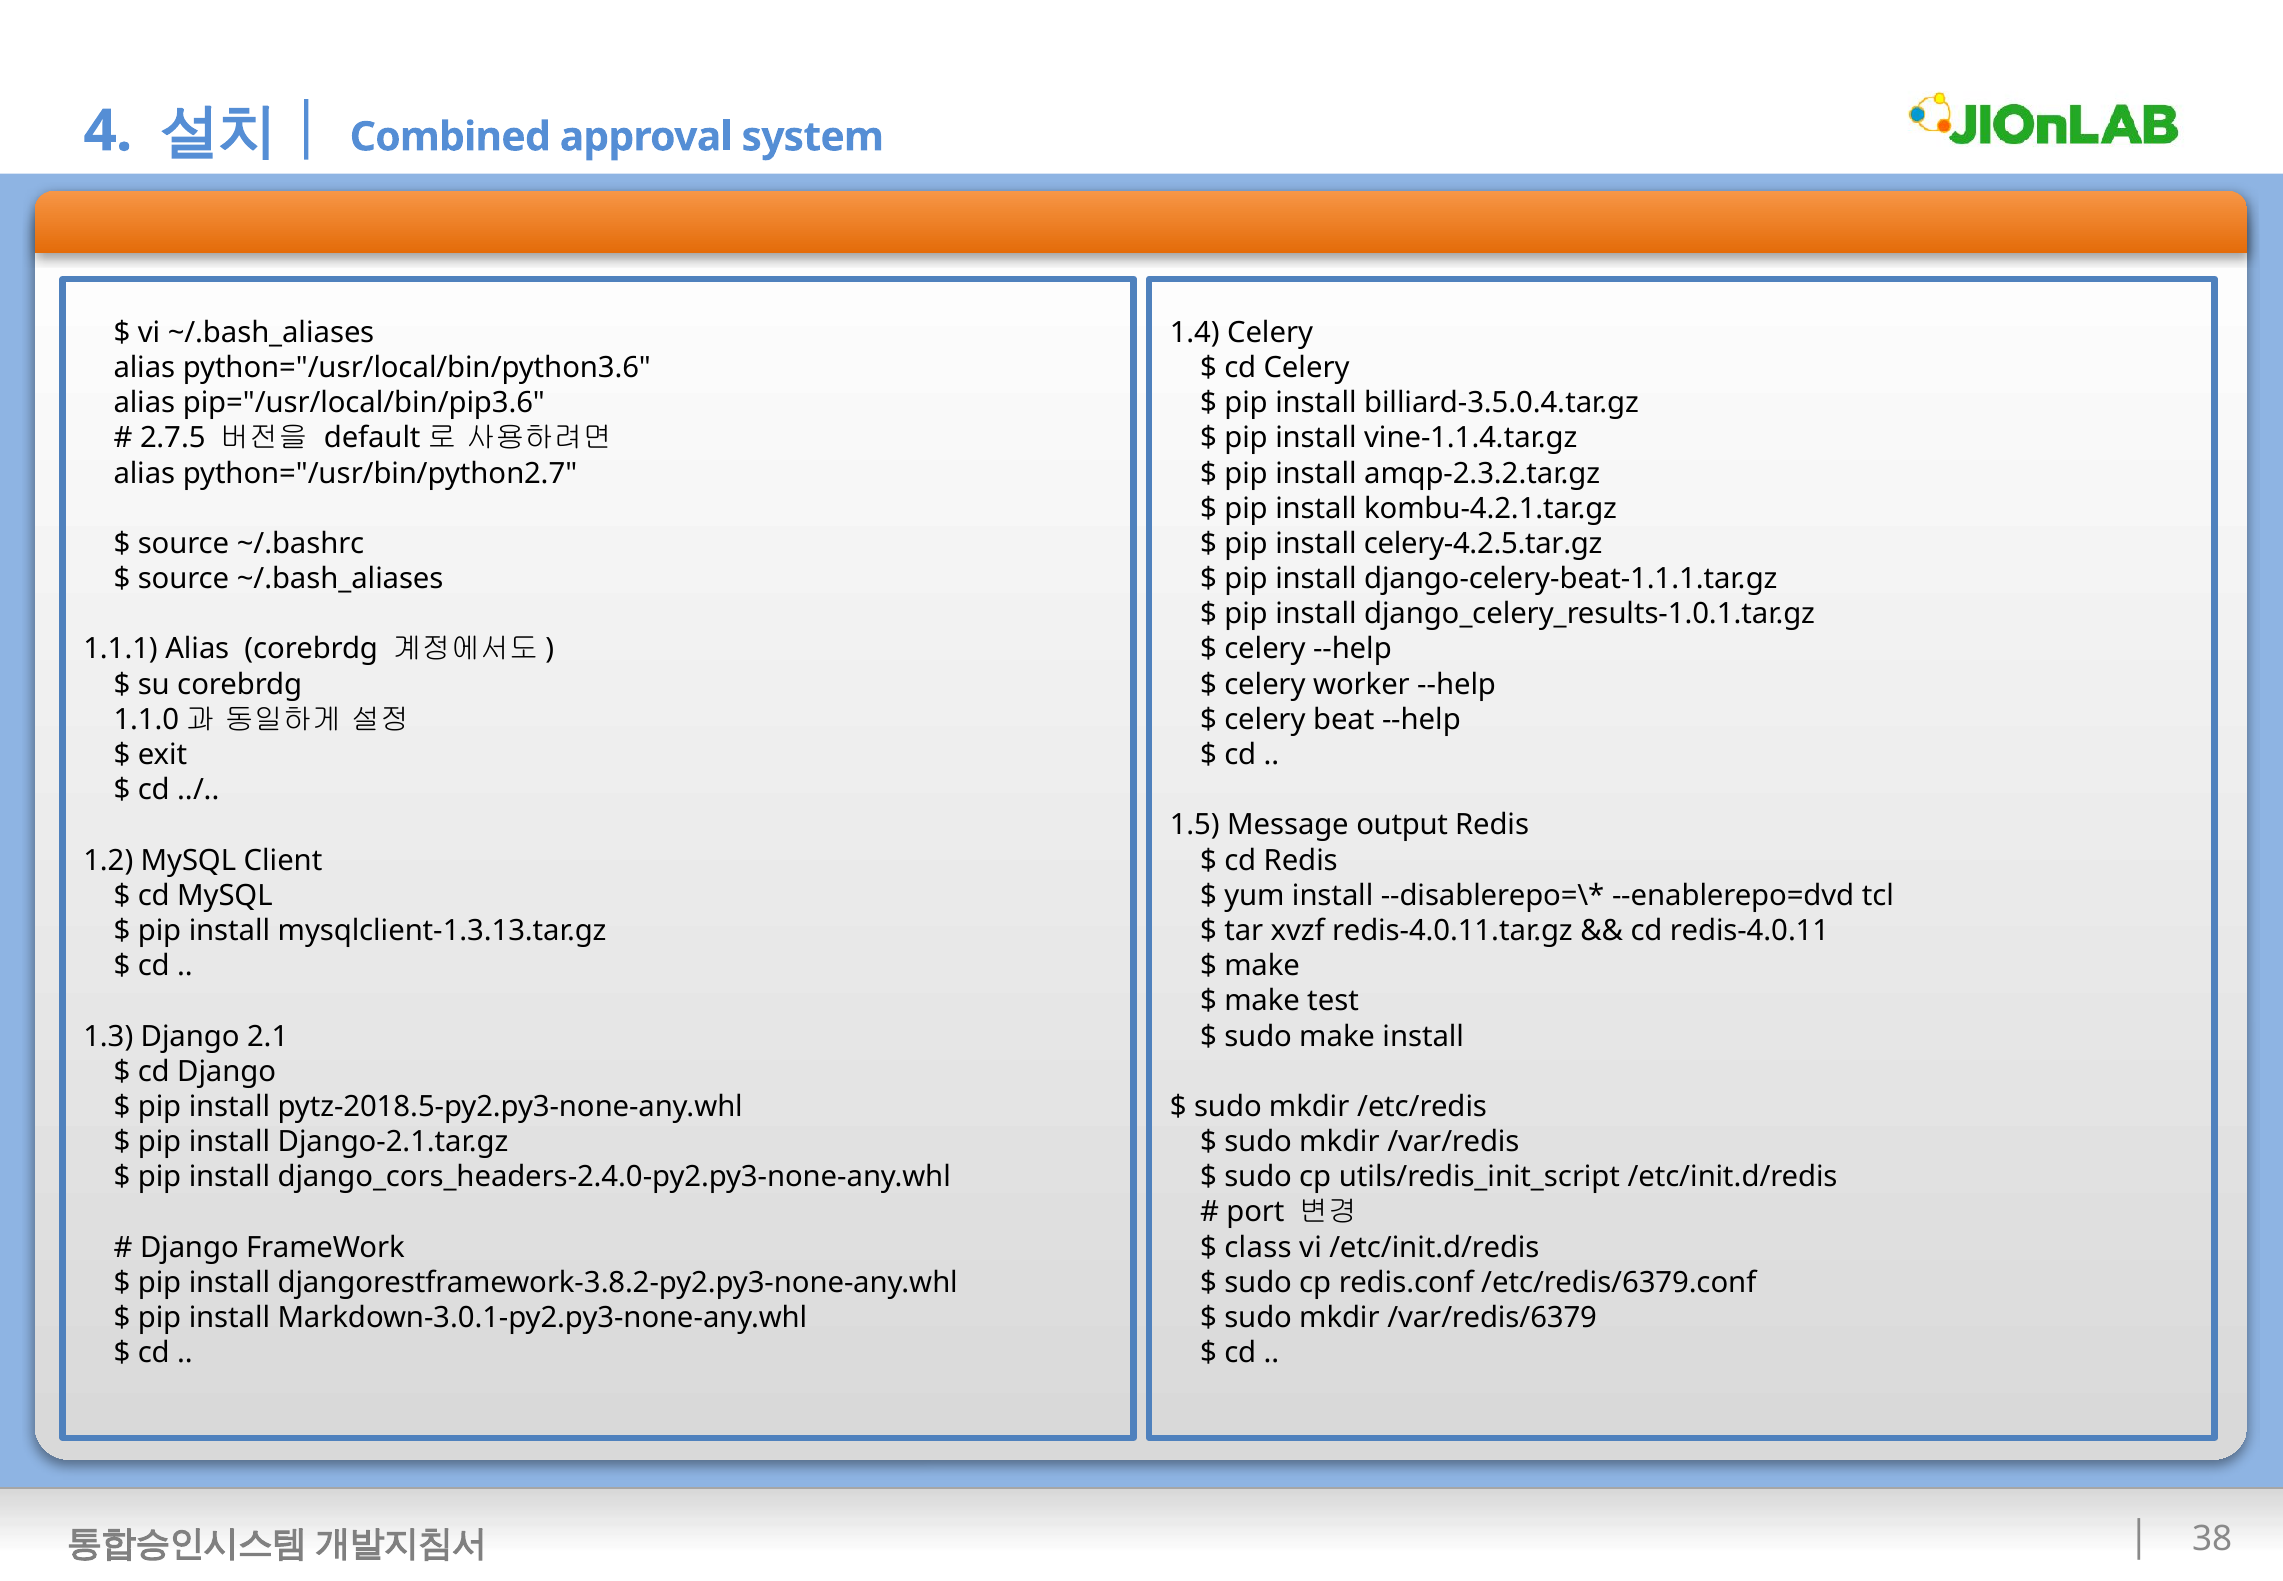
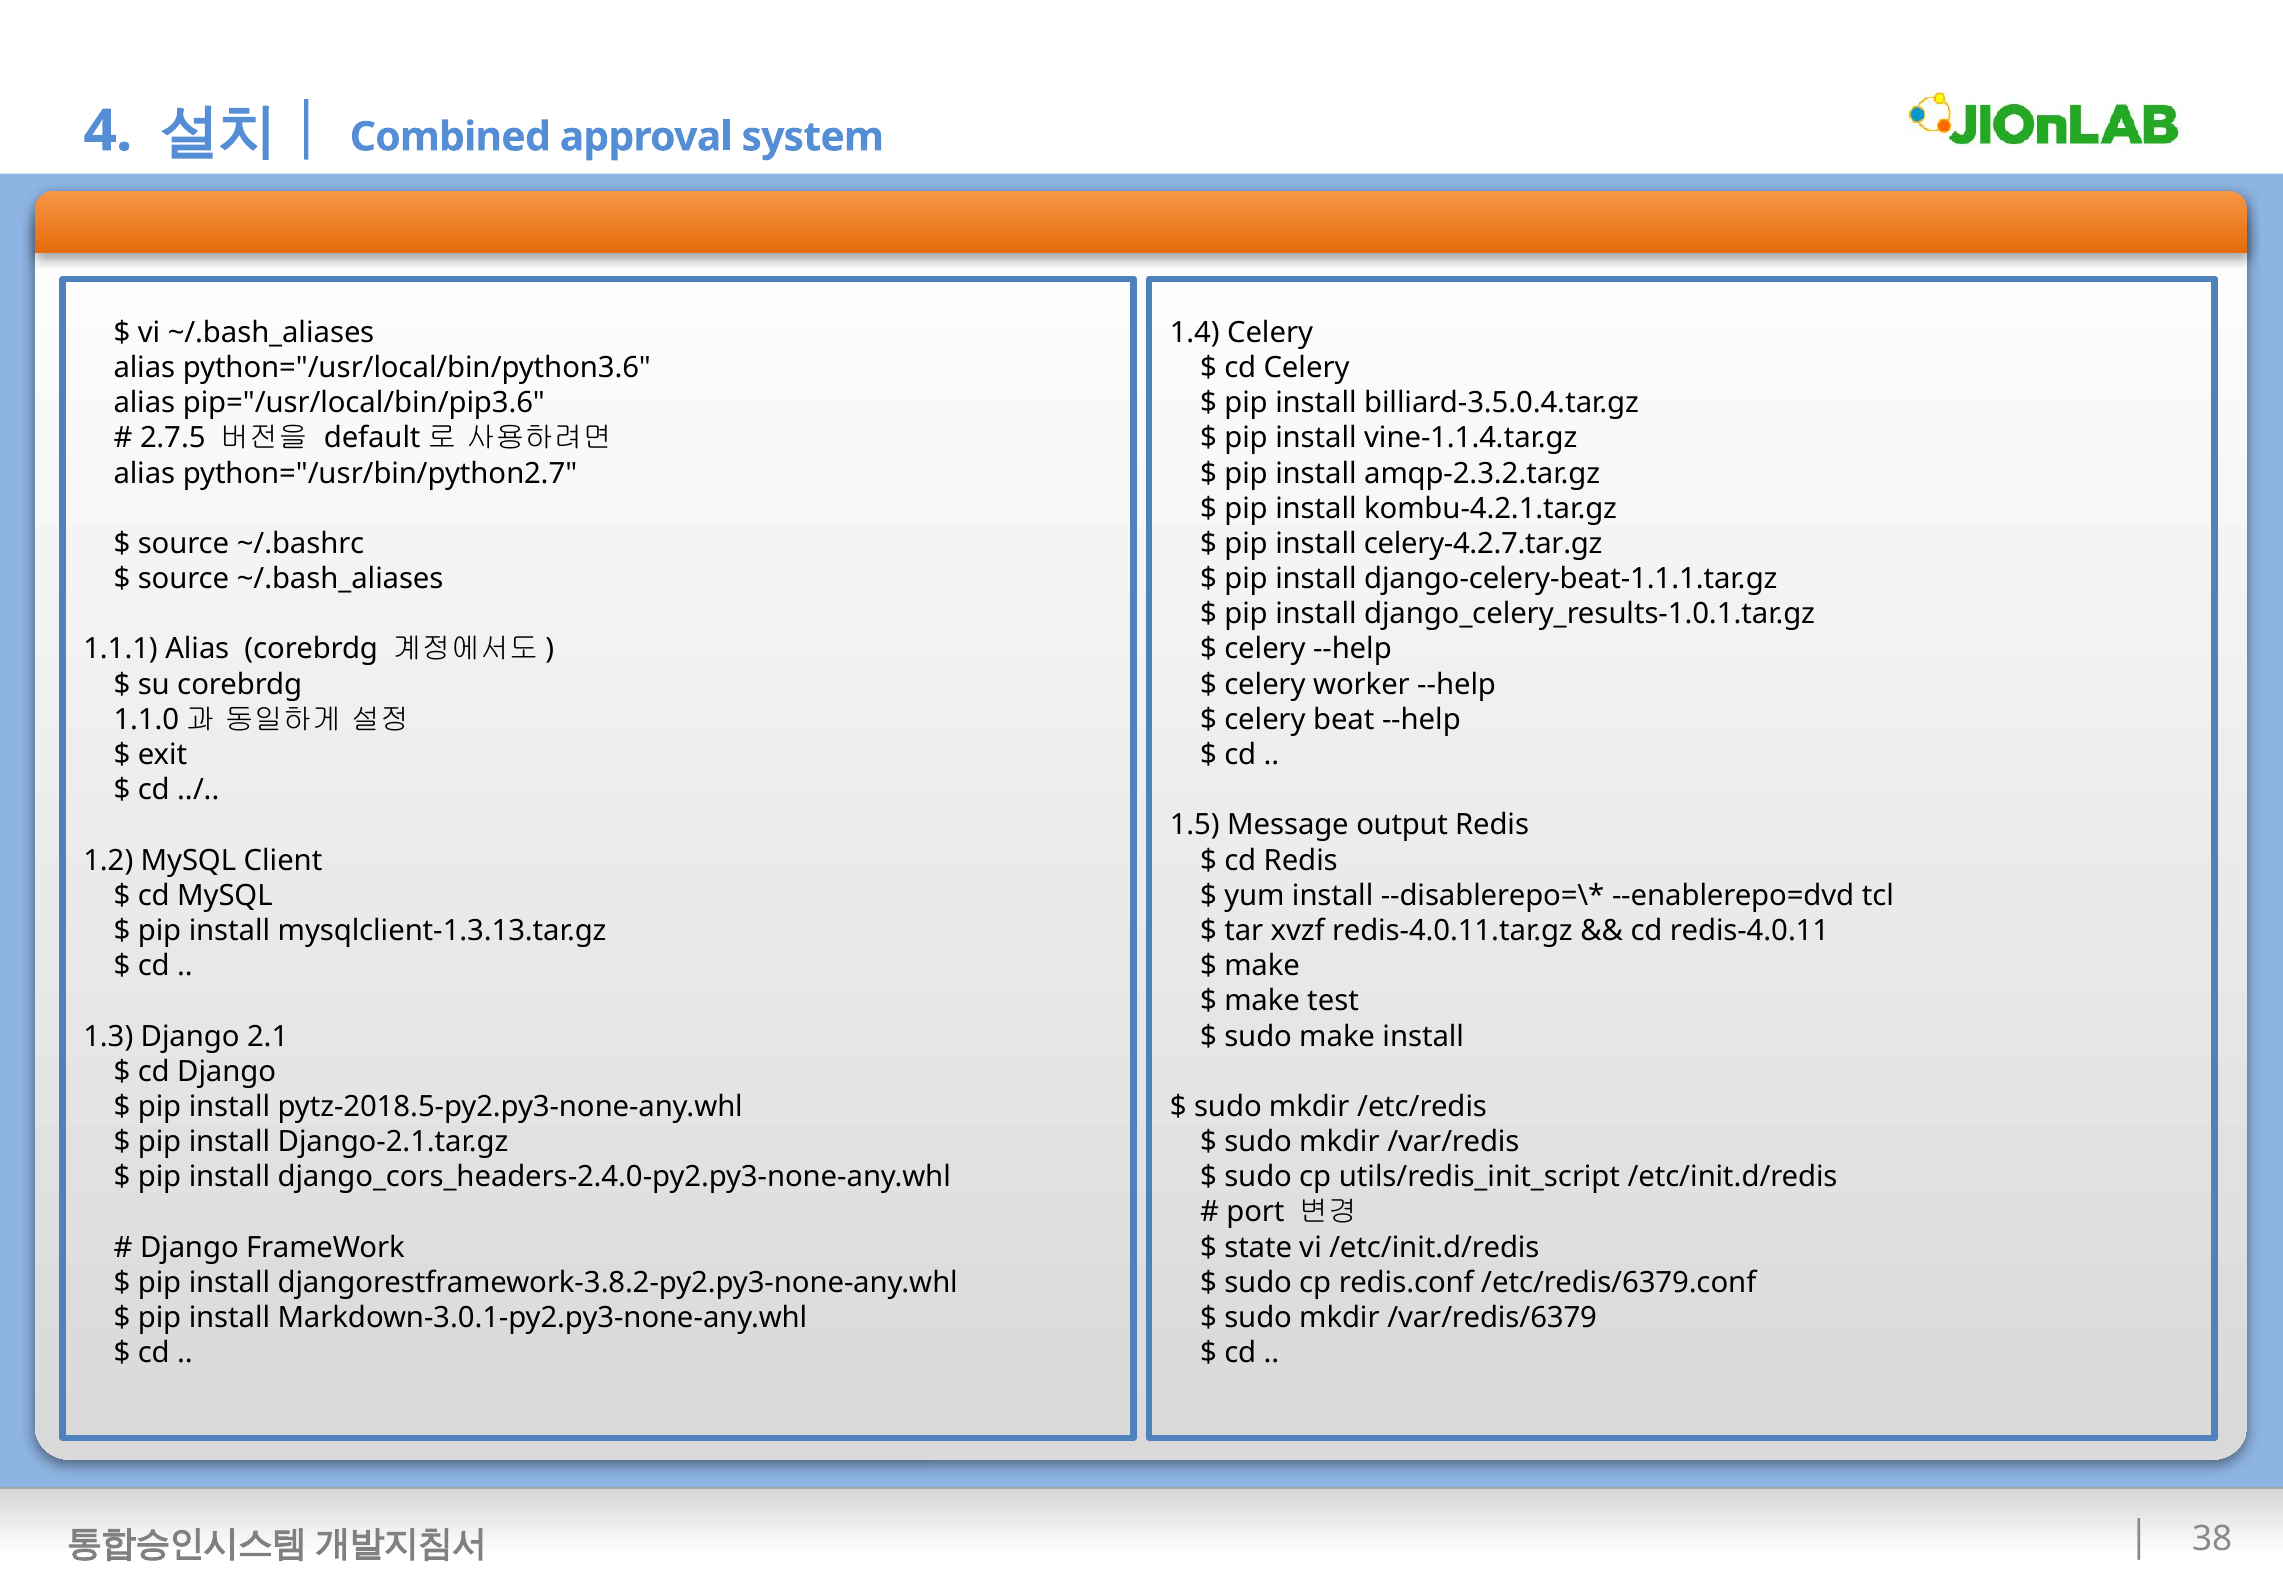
celery-4.2.5.tar.gz: celery-4.2.5.tar.gz -> celery-4.2.7.tar.gz (1483, 544)
class: class -> state (1258, 1247)
